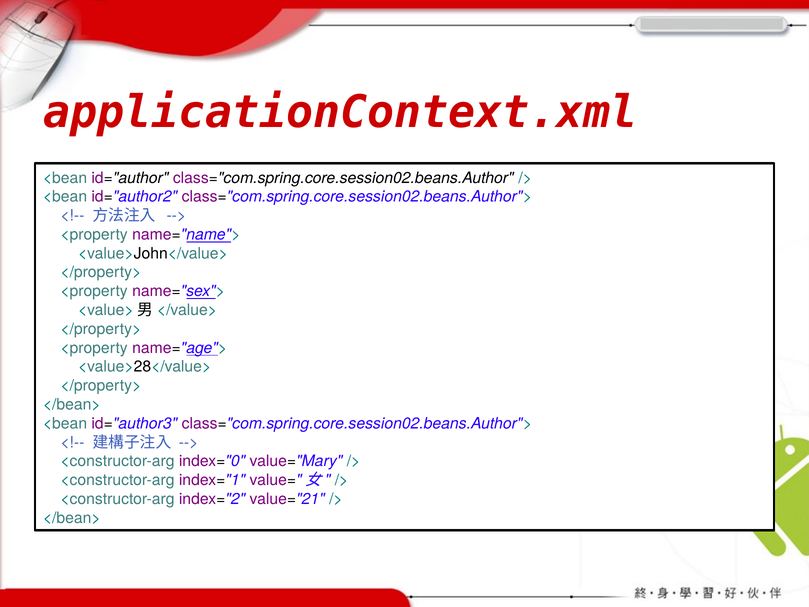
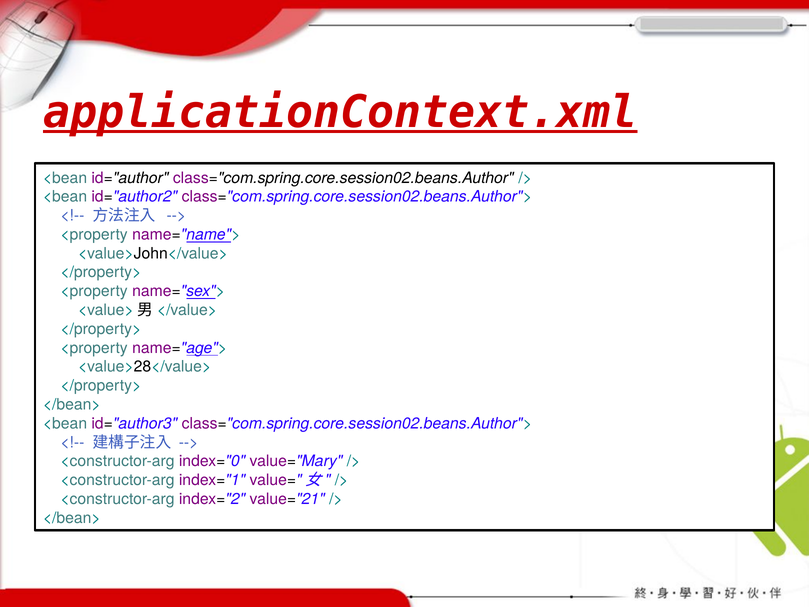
applicationContext.xml underline: none -> present (340, 112)
